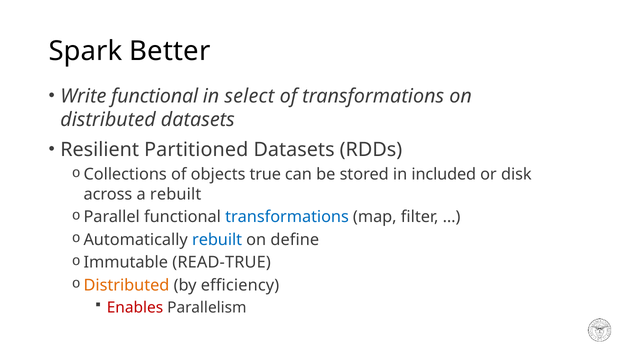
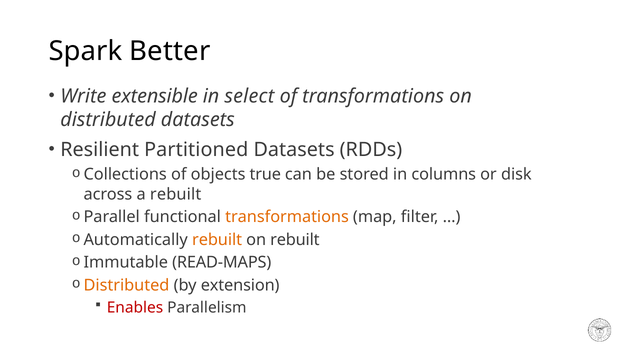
Write functional: functional -> extensible (155, 96)
included: included -> columns (444, 175)
transformations colour: blue -> orange (287, 217)
rebuilt colour: blue -> orange (217, 240)
on define: define -> rebuilt (295, 240)
READ-TRUE: READ-TRUE -> READ-MAPS (222, 263)
efficiency: efficiency -> extension (240, 285)
